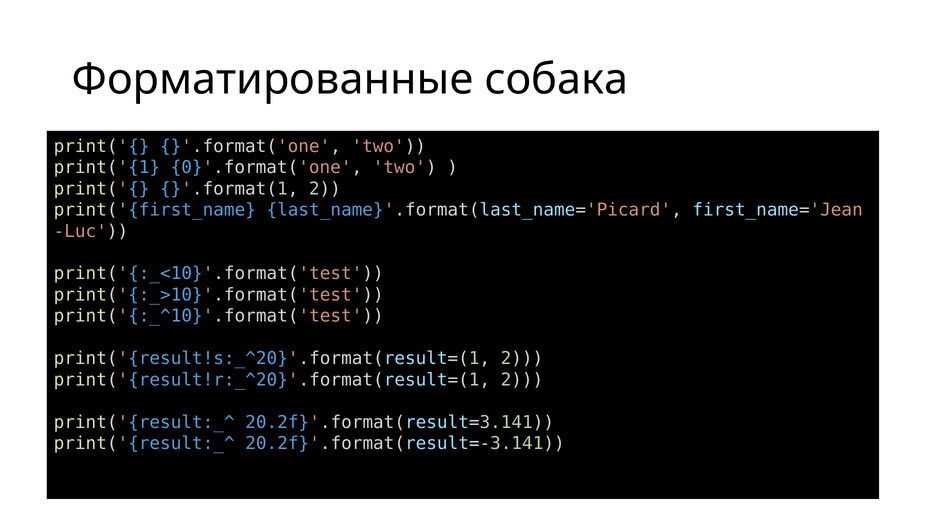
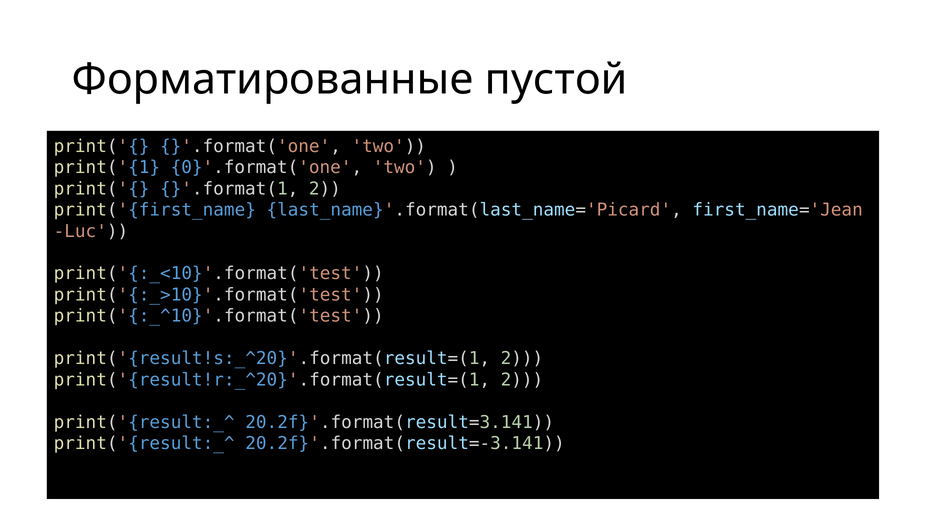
собака: собака -> пустой (556, 79)
